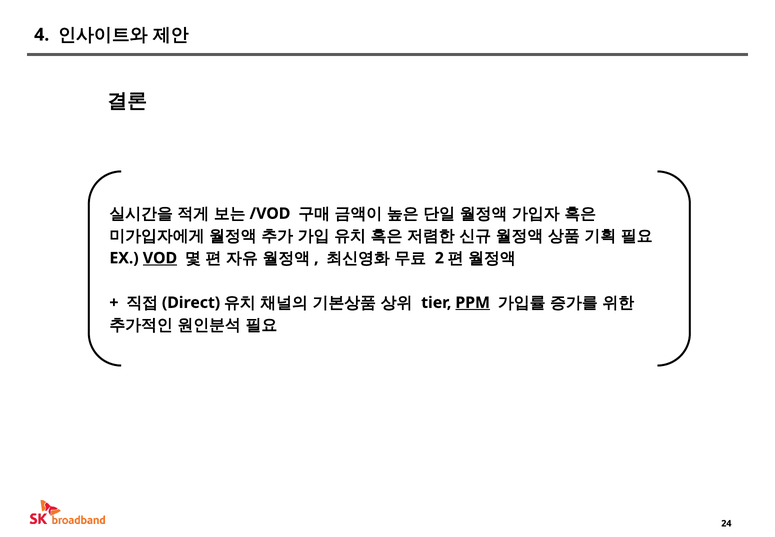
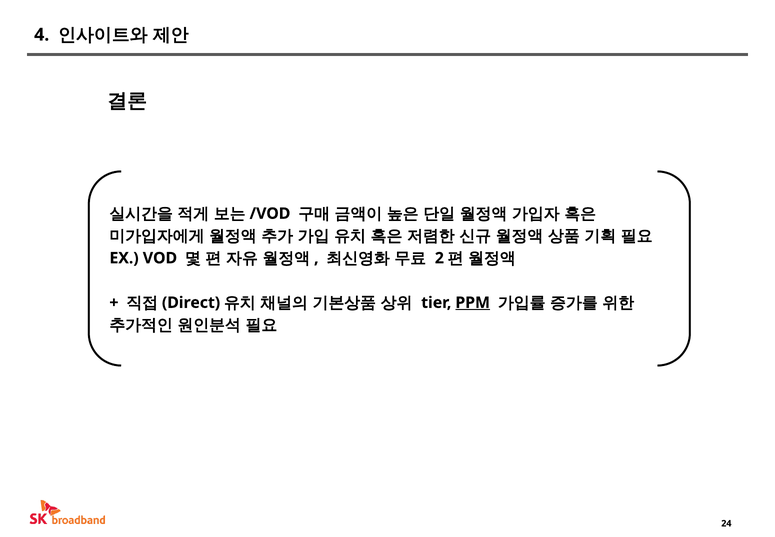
VOD underline: present -> none (160, 258)
